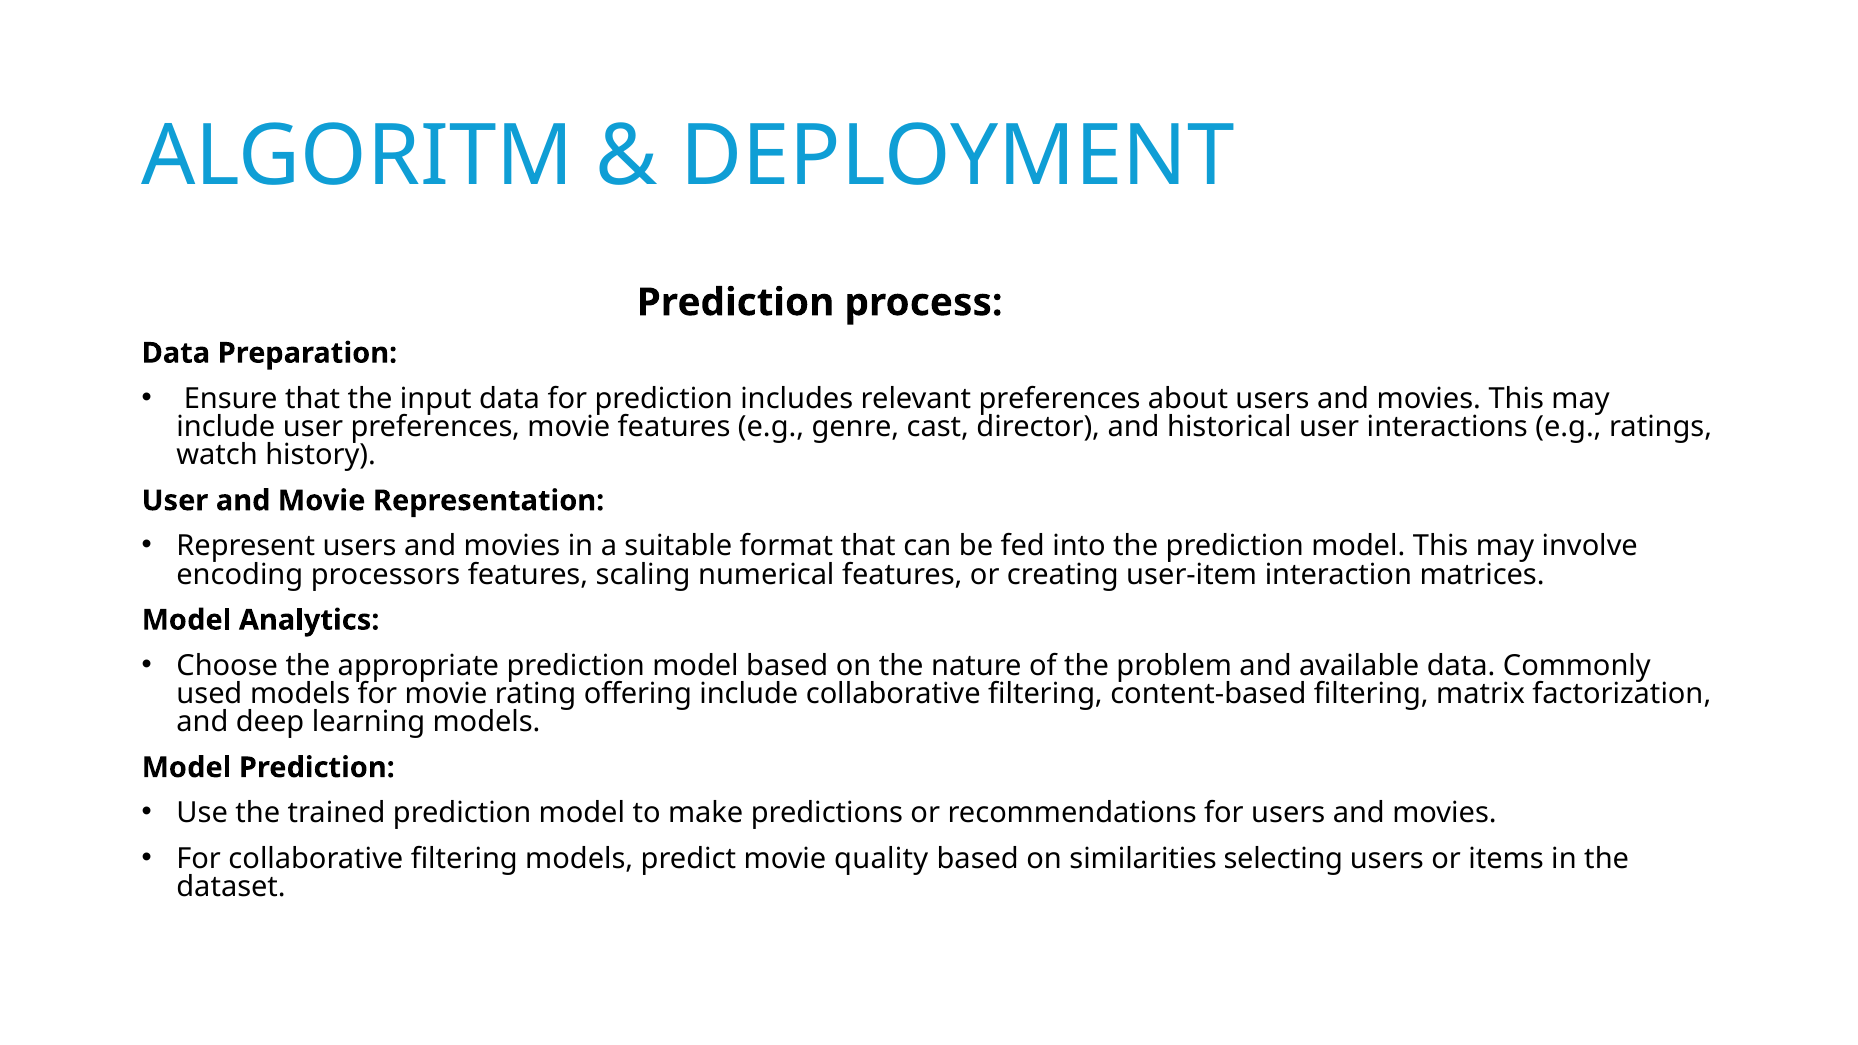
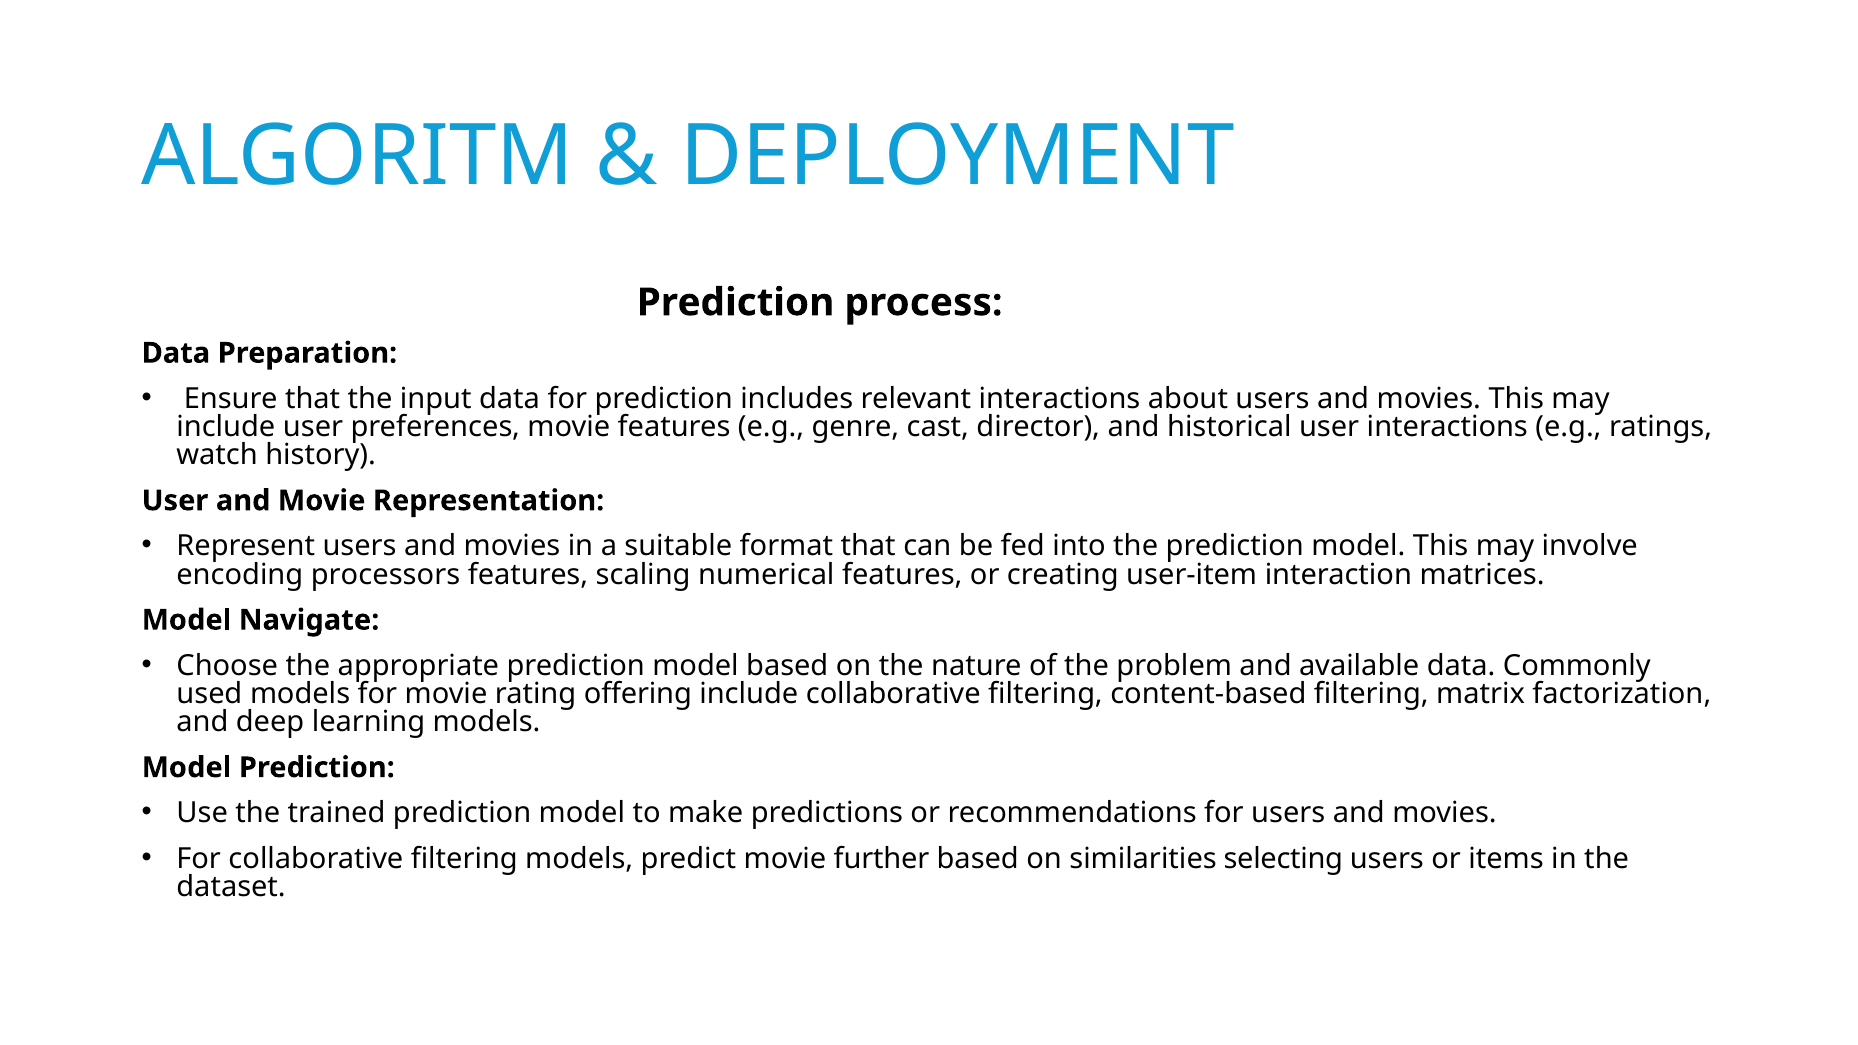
relevant preferences: preferences -> interactions (1059, 399)
Analytics: Analytics -> Navigate (309, 620)
quality: quality -> further (881, 859)
